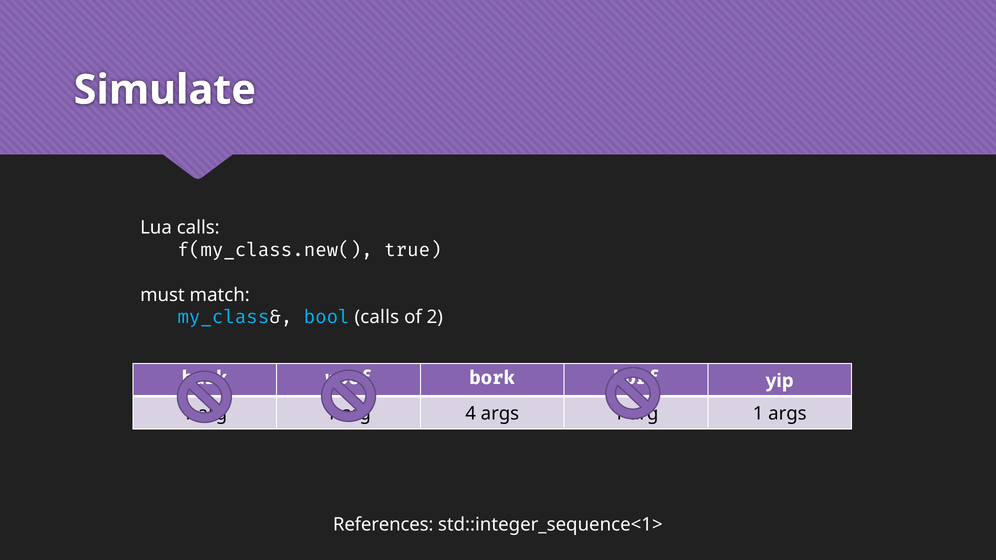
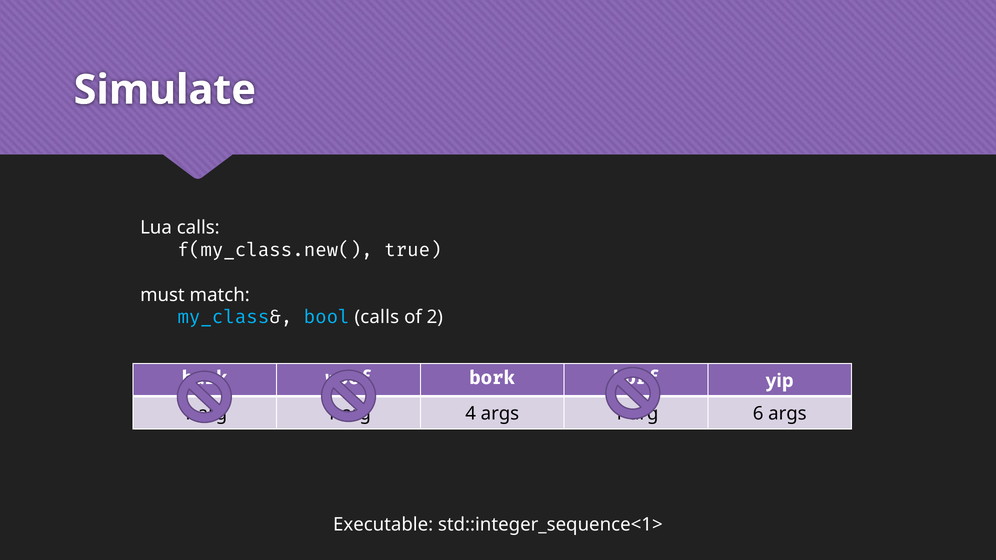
1: 1 -> 6 (758, 414)
References: References -> Executable (383, 525)
